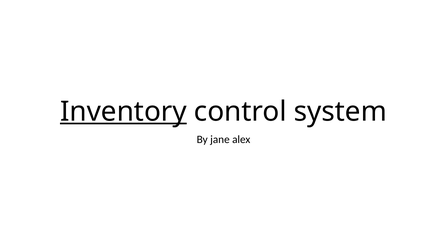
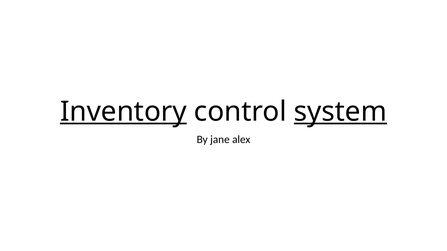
system underline: none -> present (340, 112)
